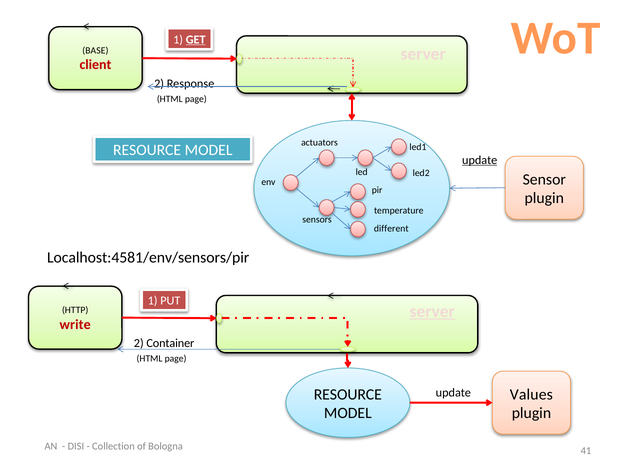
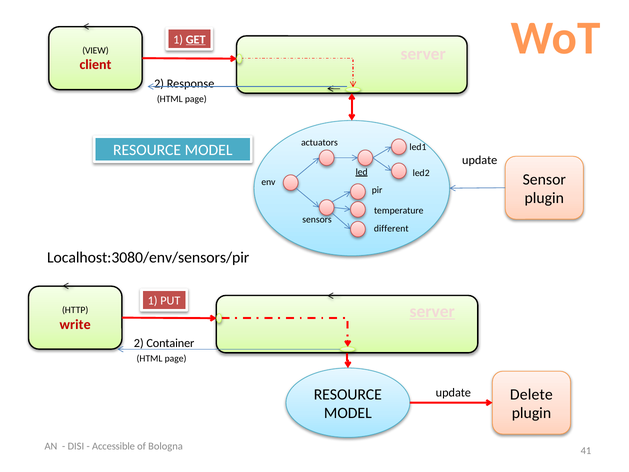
BASE: BASE -> VIEW (95, 50)
update underline: present -> none (480, 160)
led underline: none -> present (362, 172)
Localhost:4581/env/sensors/pir: Localhost:4581/env/sensors/pir -> Localhost:3080/env/sensors/pir (148, 258)
Values: Values -> Delete (531, 394)
Collection: Collection -> Accessible (114, 446)
